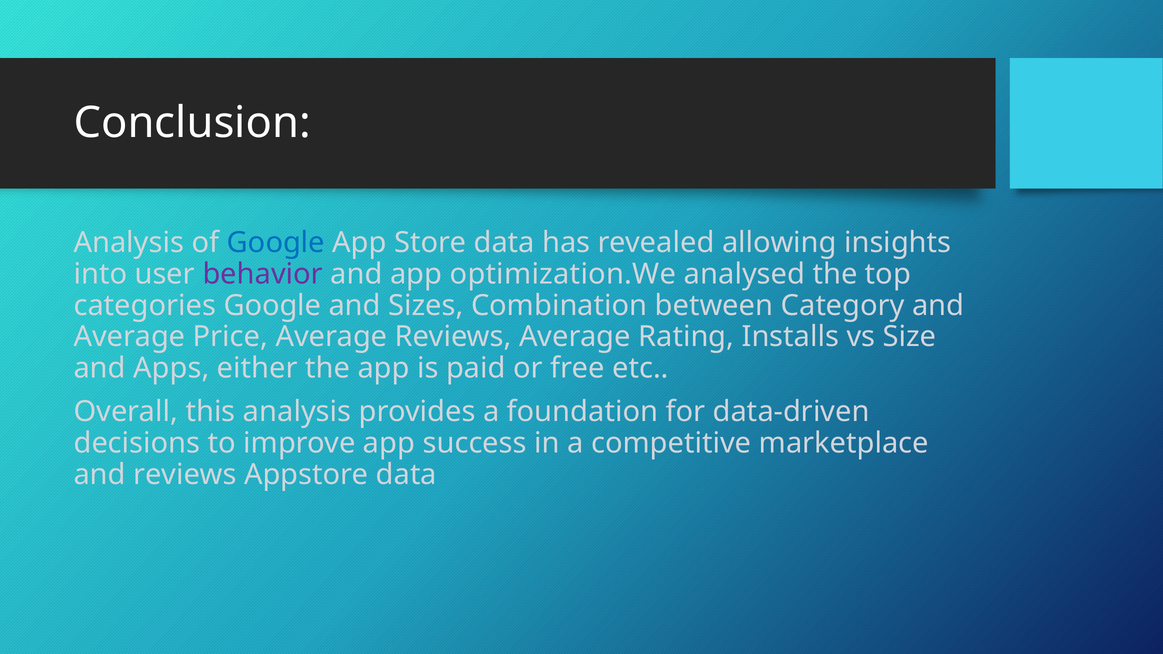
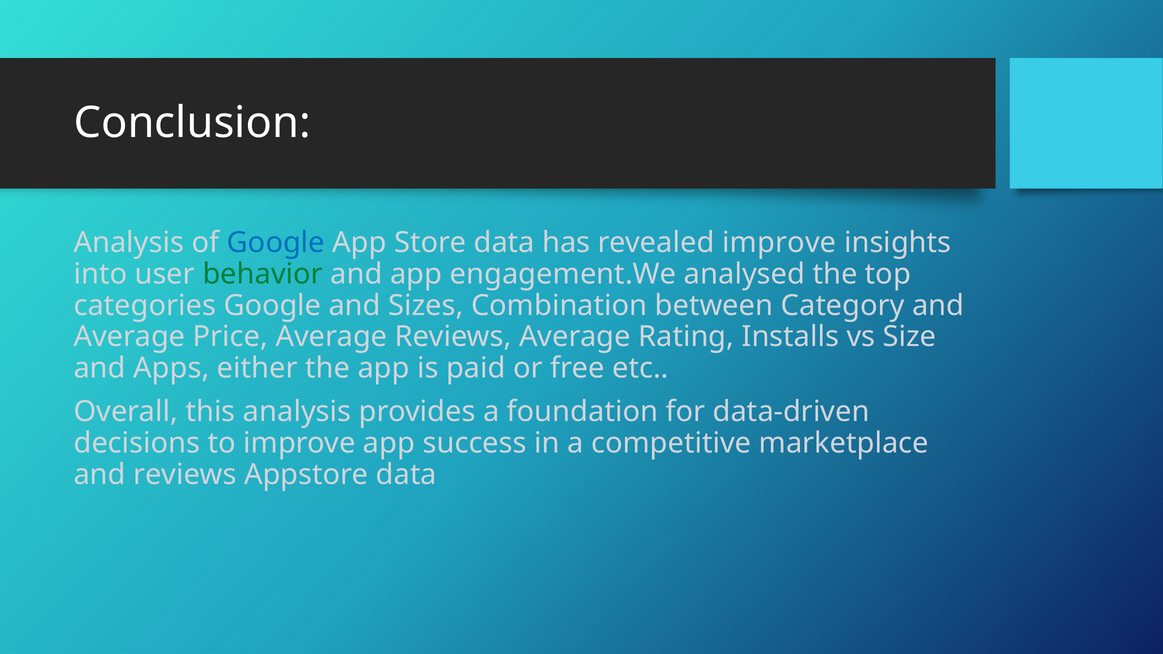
revealed allowing: allowing -> improve (779, 243)
behavior colour: purple -> green (263, 274)
optimization.We: optimization.We -> engagement.We (563, 274)
